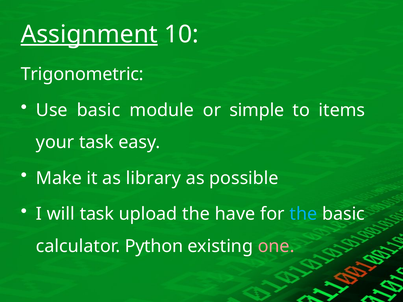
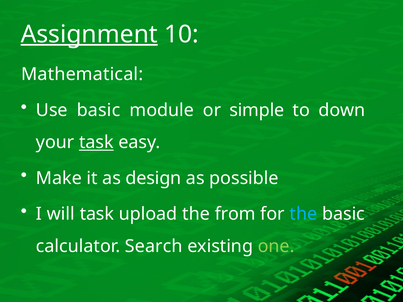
Trigonometric: Trigonometric -> Mathematical (82, 74)
items: items -> down (342, 110)
task underline: none -> present (96, 143)
library: library -> design (153, 178)
have: have -> from (235, 214)
Python: Python -> Search (154, 246)
one colour: pink -> light green (276, 246)
